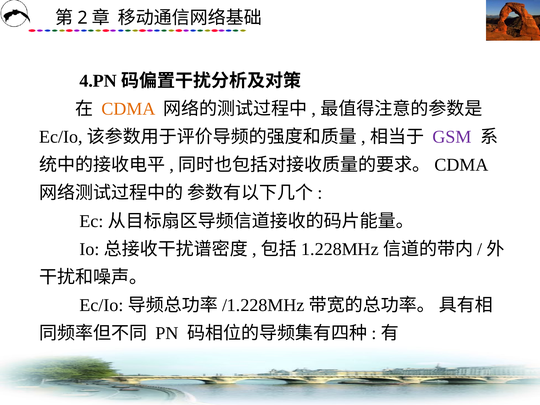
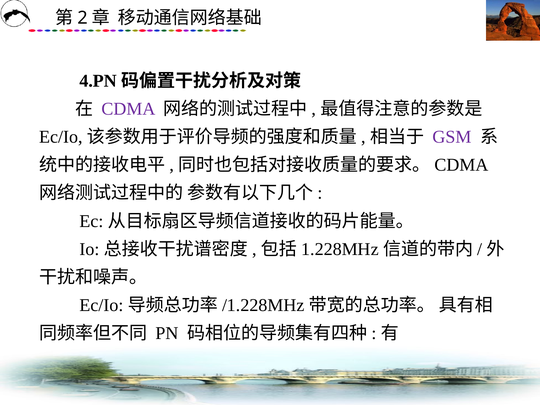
CDMA colour: orange -> purple (128, 109)
